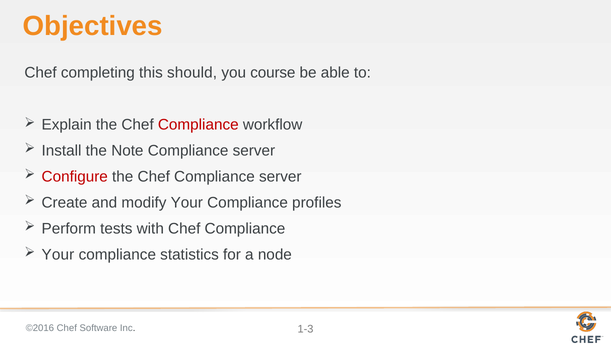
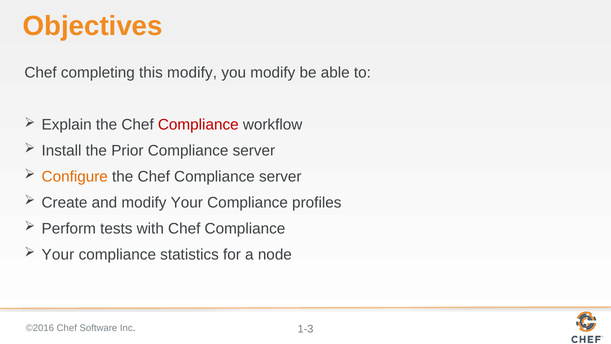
this should: should -> modify (192, 73)
you course: course -> modify (273, 73)
Note: Note -> Prior (127, 151)
Configure colour: red -> orange (75, 177)
